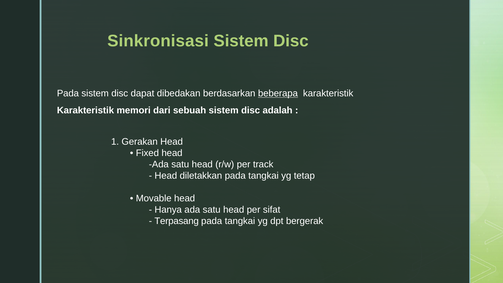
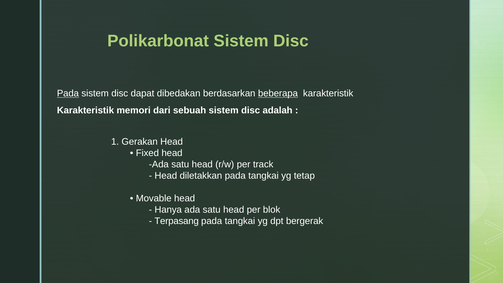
Sinkronisasi: Sinkronisasi -> Polikarbonat (158, 41)
Pada underline: none -> present (68, 93)
sifat: sifat -> blok (272, 210)
